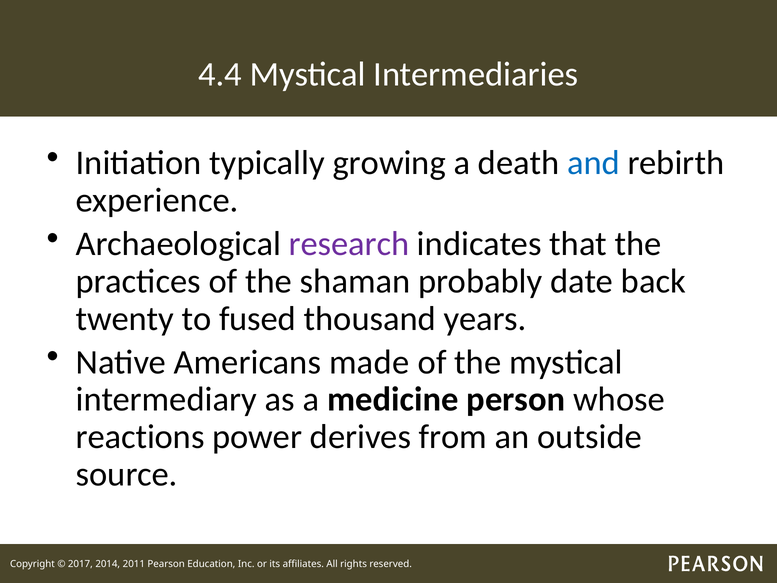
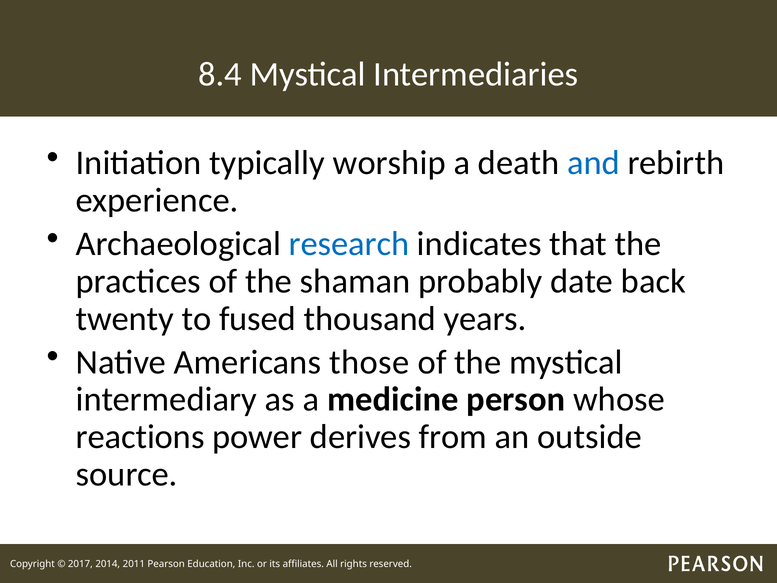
4.4: 4.4 -> 8.4 (220, 74)
growing: growing -> worship (389, 163)
research colour: purple -> blue (349, 244)
made: made -> those (369, 362)
